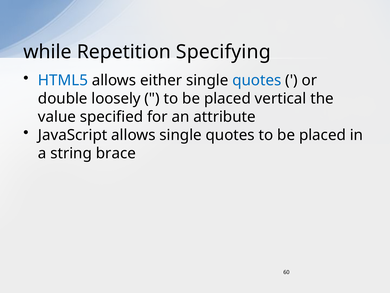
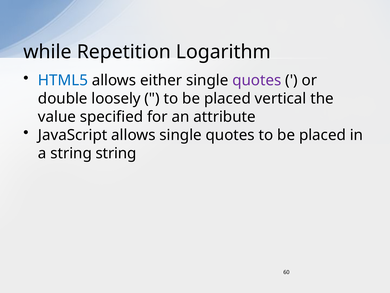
Specifying: Specifying -> Logarithm (223, 52)
quotes colour: blue -> purple (257, 80)
string brace: brace -> string (116, 153)
